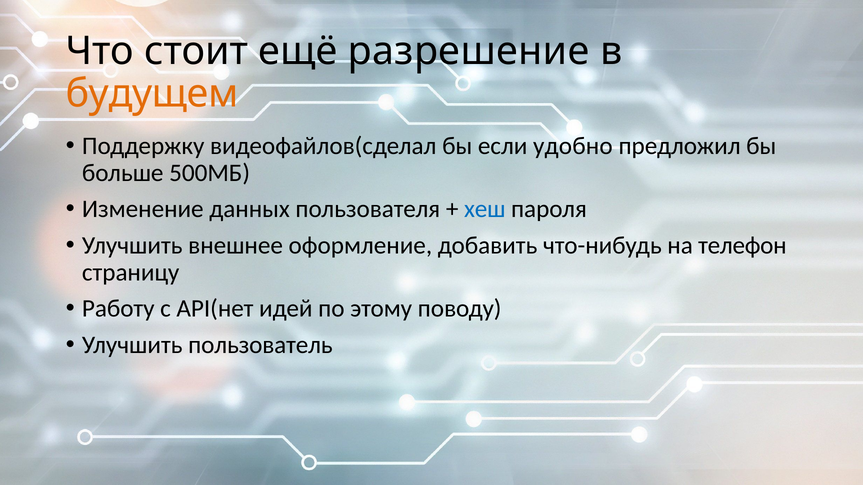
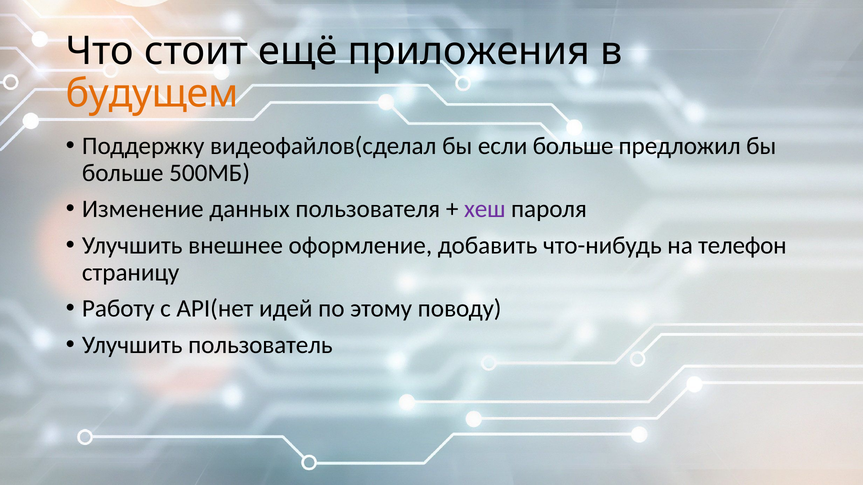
разрешение: разрешение -> приложения (469, 51)
если удобно: удобно -> больше (573, 146)
хеш colour: blue -> purple (485, 209)
